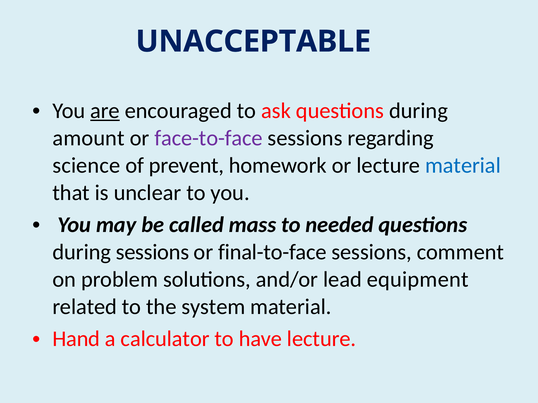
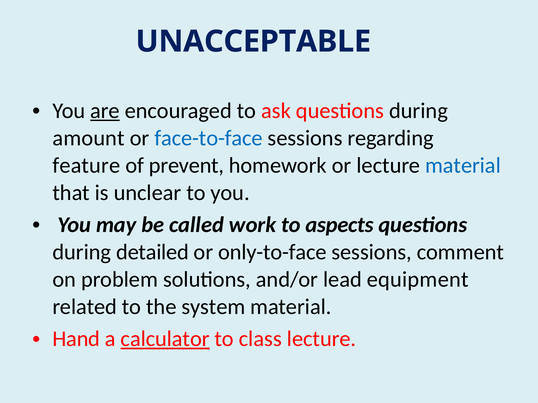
face-to-face colour: purple -> blue (209, 138)
science: science -> feature (86, 166)
mass: mass -> work (253, 225)
needed: needed -> aspects (340, 225)
during sessions: sessions -> detailed (153, 252)
final-to-face: final-to-face -> only-to-face (272, 252)
calculator underline: none -> present (165, 339)
have: have -> class (260, 339)
